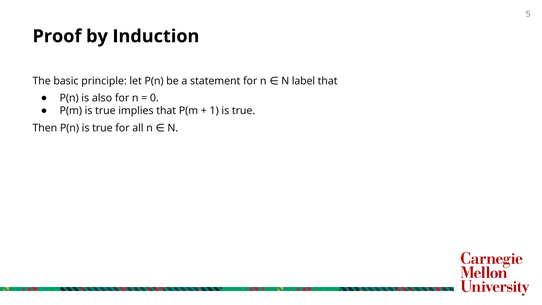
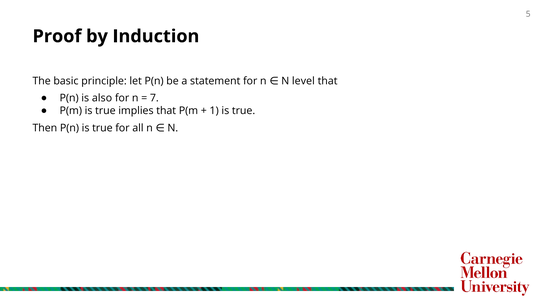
label: label -> level (303, 81)
0: 0 -> 7 (154, 98)
